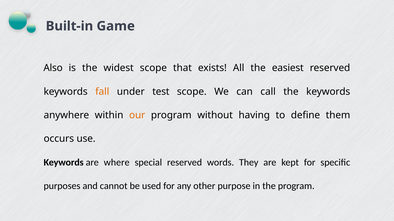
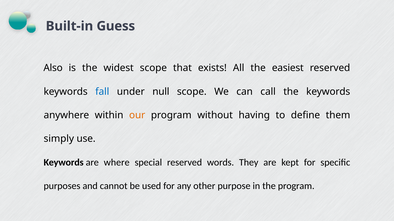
Game: Game -> Guess (116, 26)
fall colour: orange -> blue (102, 92)
test: test -> null (161, 92)
occurs: occurs -> simply (59, 139)
